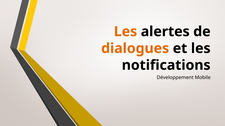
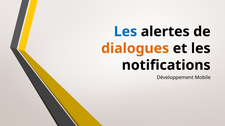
Les colour: orange -> blue (125, 32)
